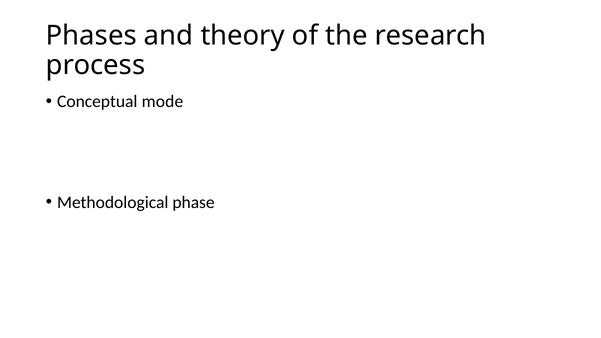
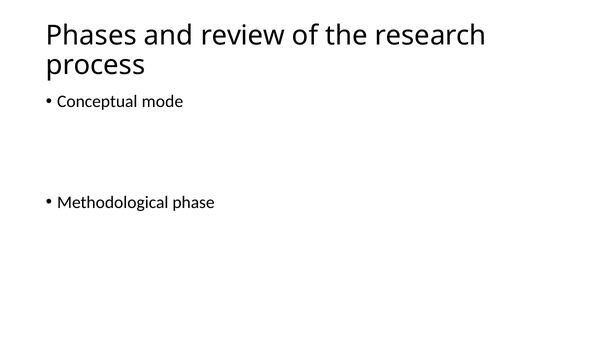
theory: theory -> review (243, 36)
